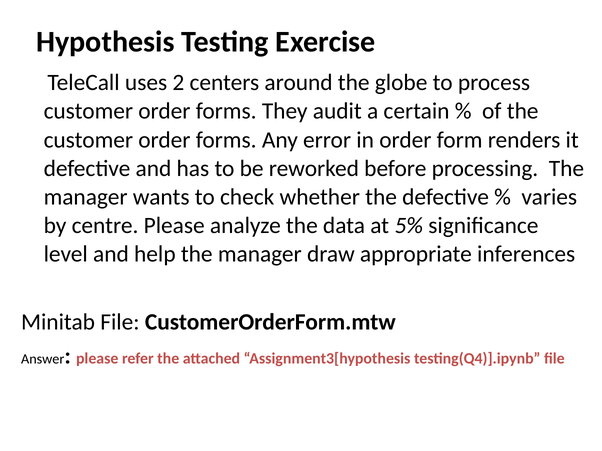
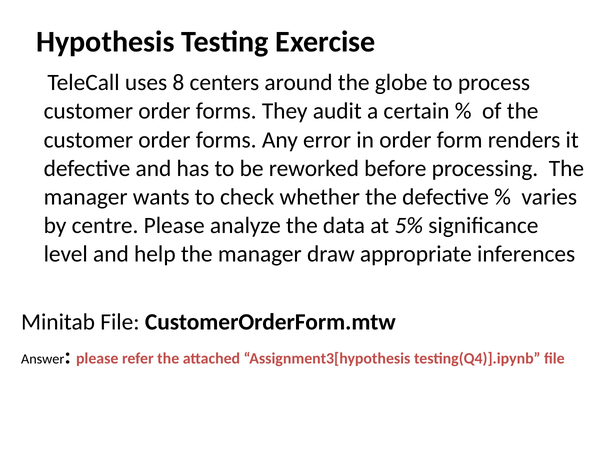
2: 2 -> 8 (178, 83)
